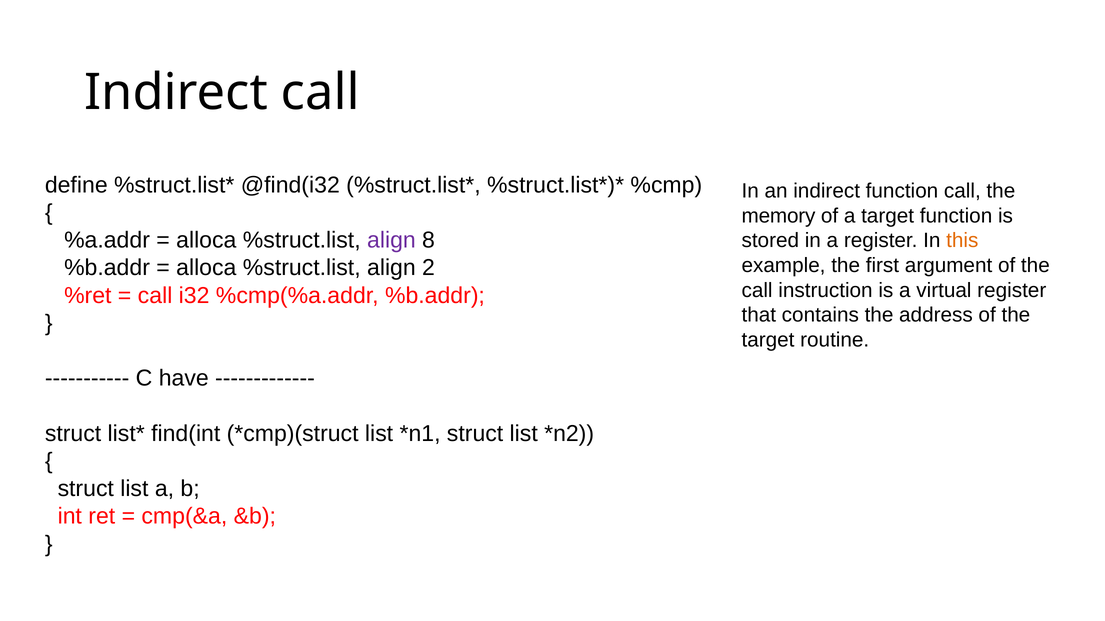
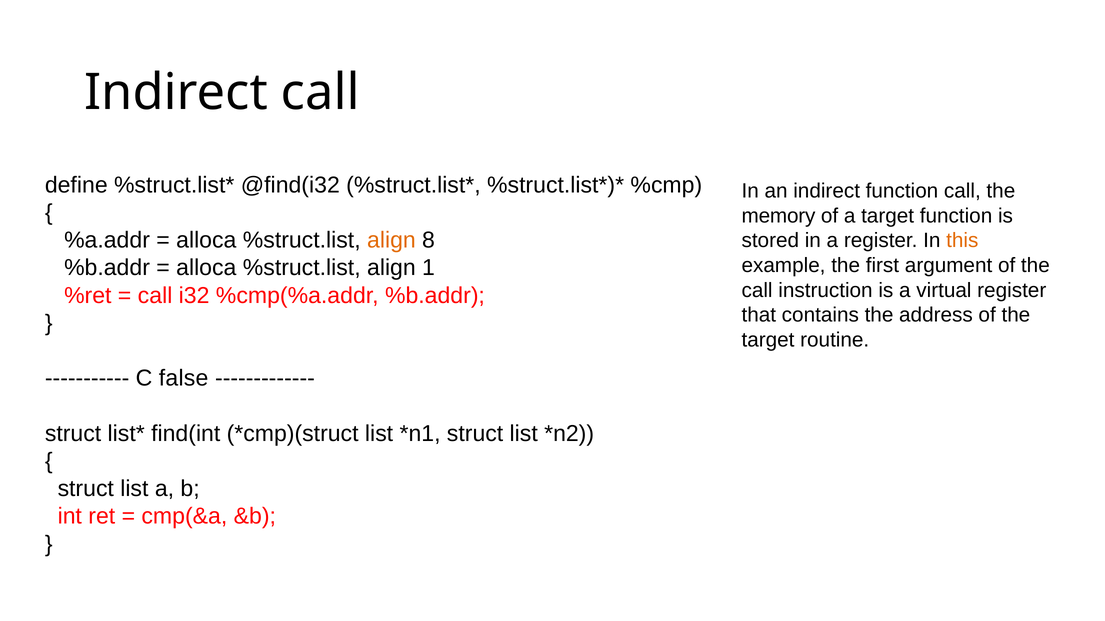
align colour: purple -> orange (391, 240)
2: 2 -> 1 (429, 268)
have: have -> false (184, 379)
